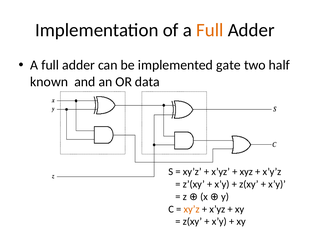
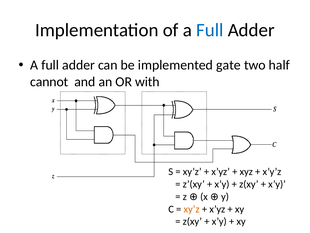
Full colour: orange -> blue (210, 30)
known: known -> cannot (49, 82)
data: data -> with (147, 82)
